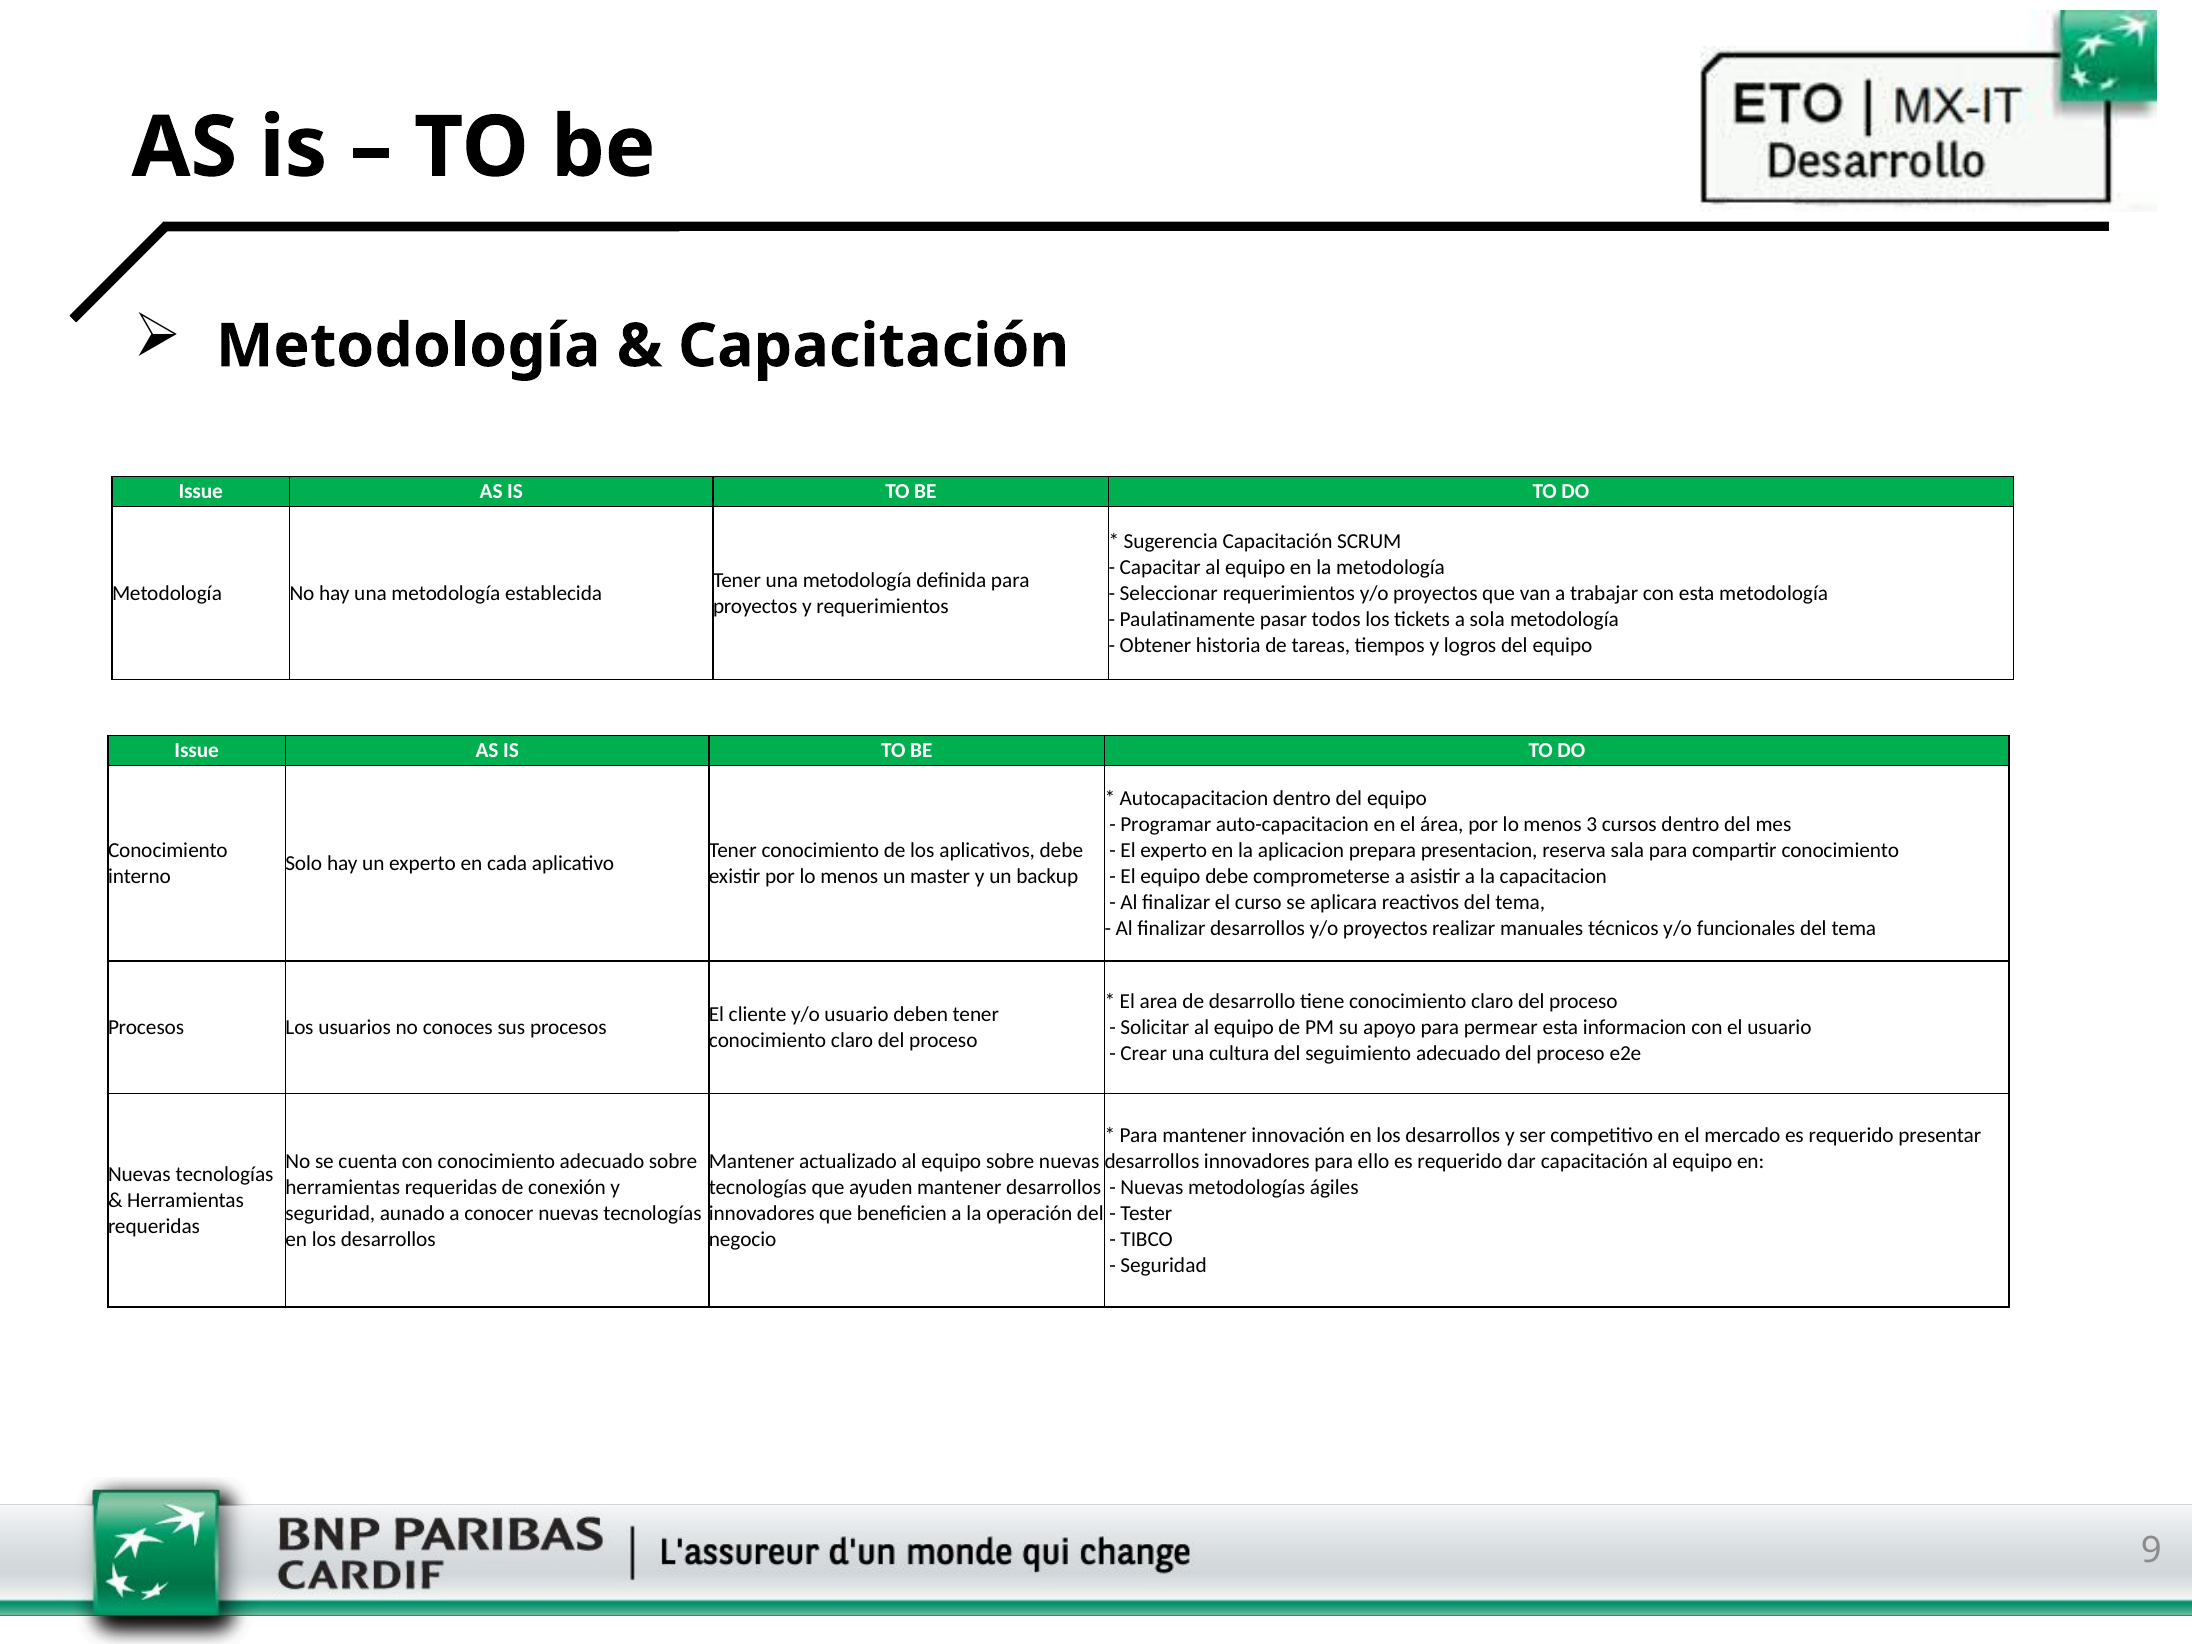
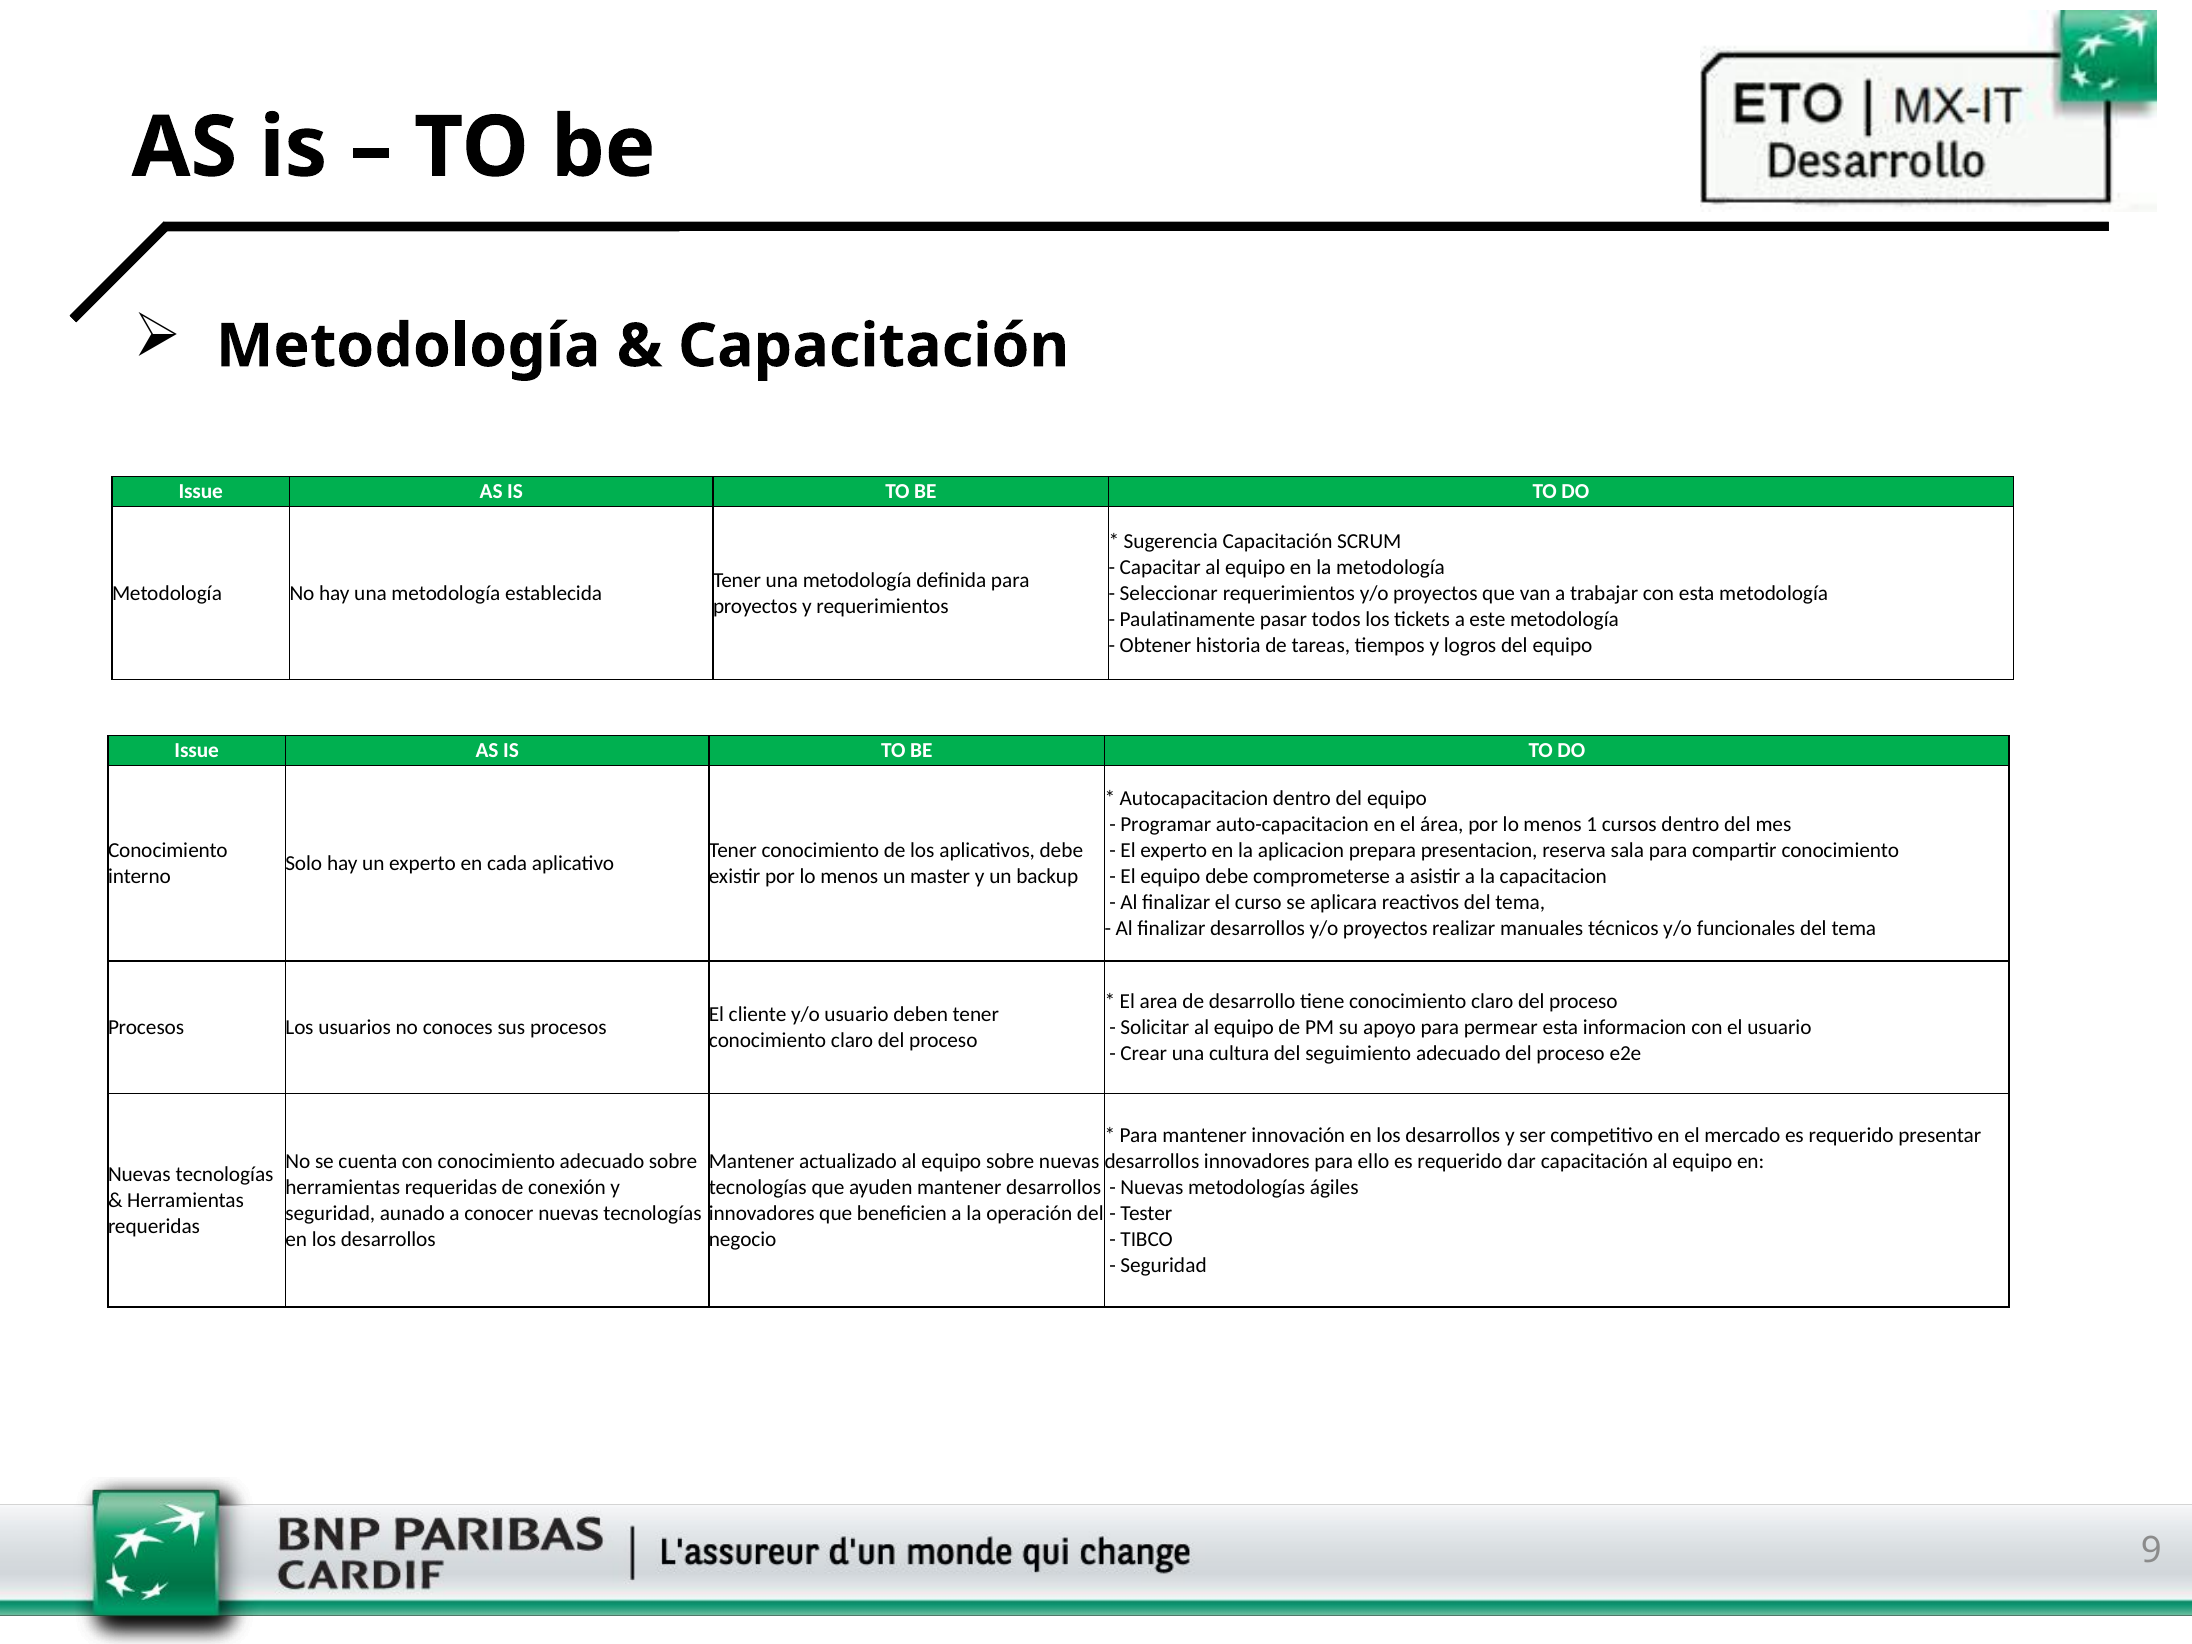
sola: sola -> este (1487, 619)
3: 3 -> 1 (1592, 824)
